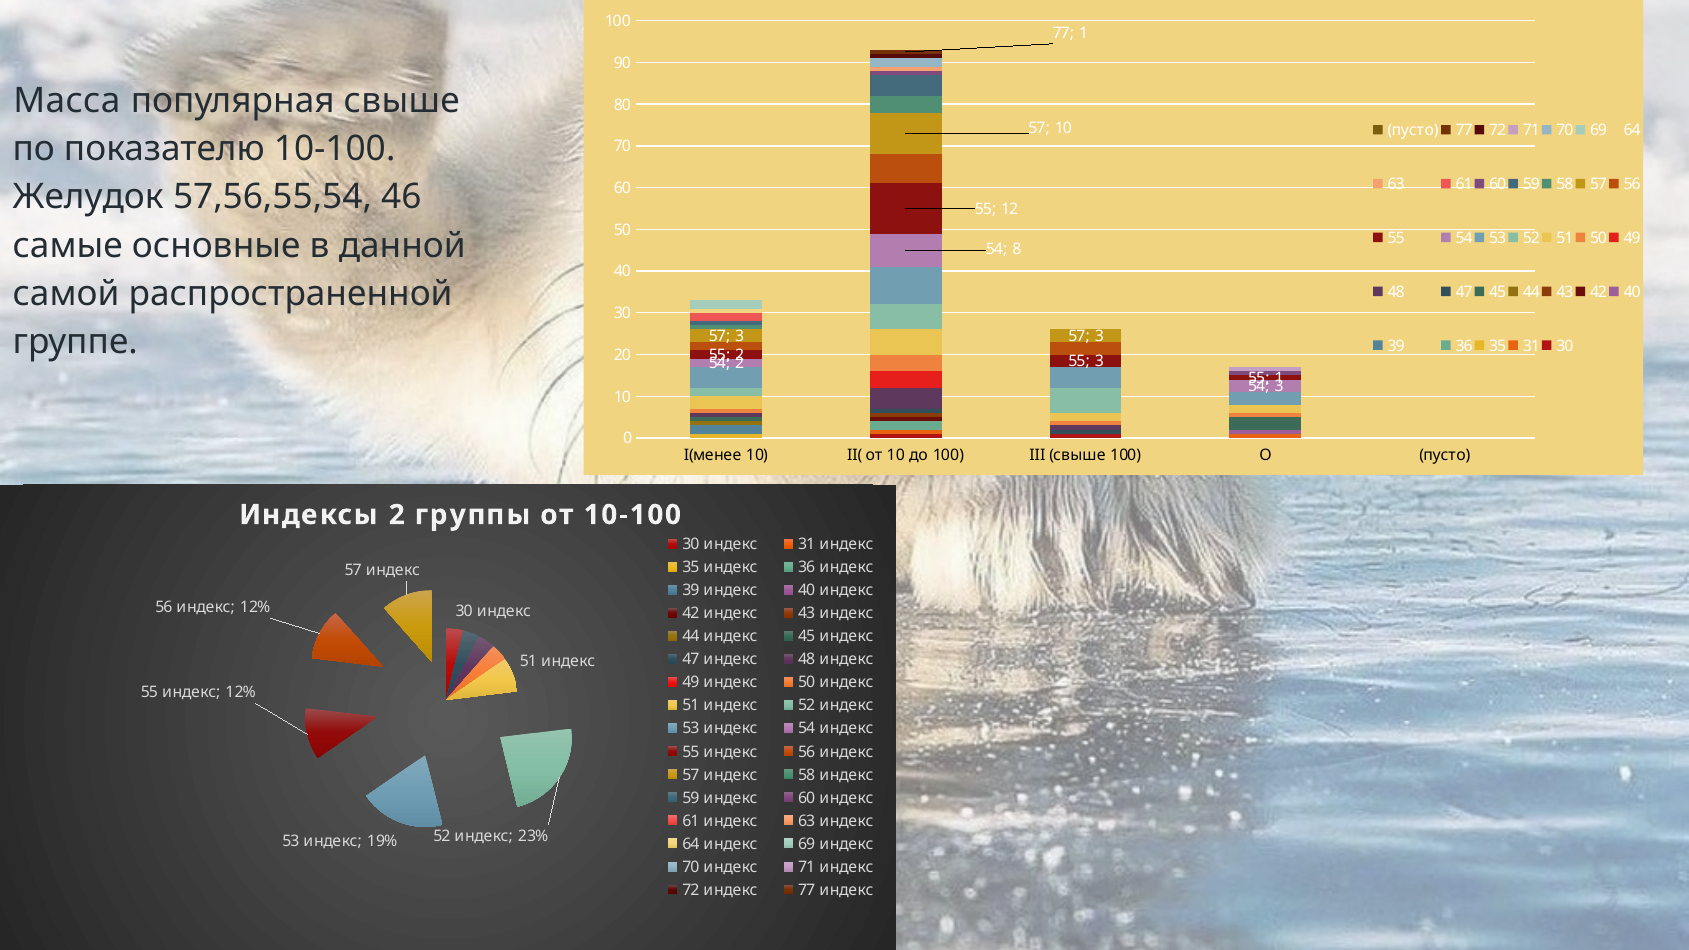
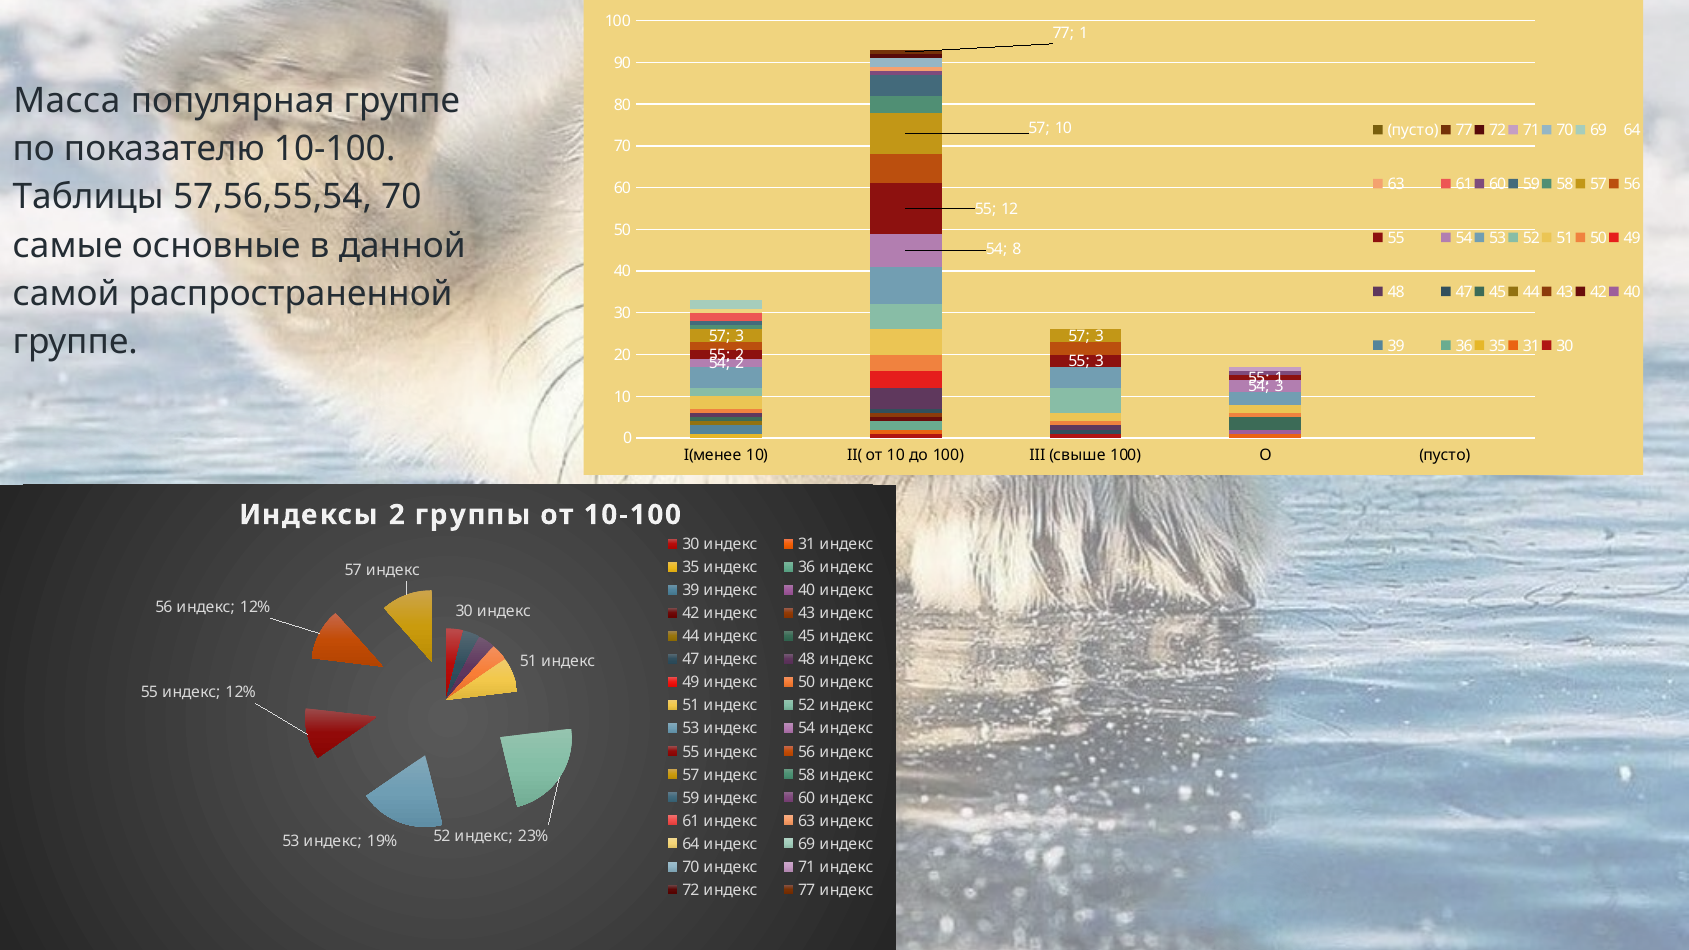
популярная свыше: свыше -> группе (402, 101)
Желудок: Желудок -> Таблицы (88, 197)
57,56,55,54 46: 46 -> 70 (401, 197)
